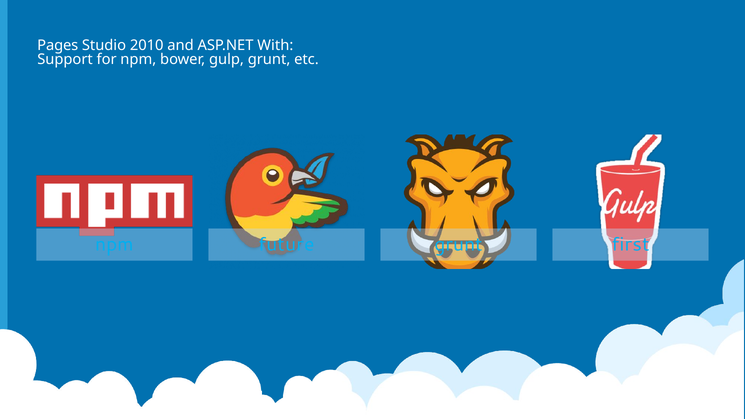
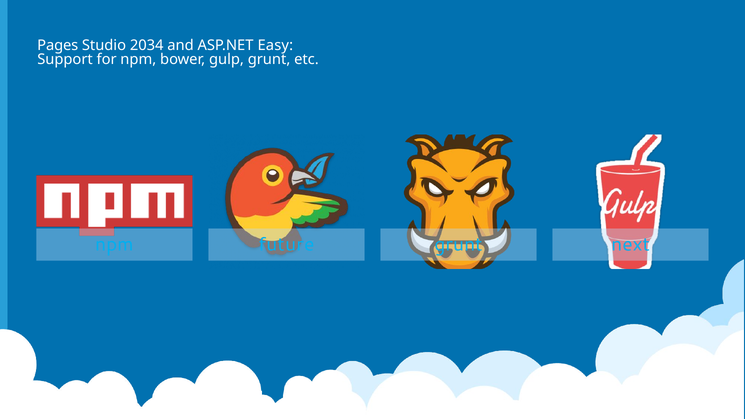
2010: 2010 -> 2034 (147, 45)
With: With -> Easy (275, 45)
first: first -> next (631, 245)
